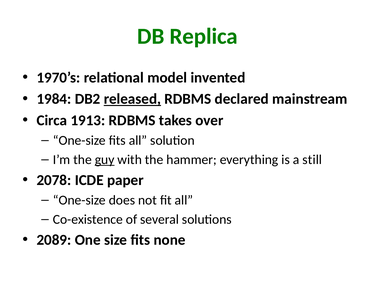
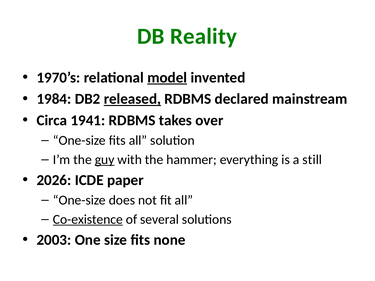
Replica: Replica -> Reality (204, 36)
model underline: none -> present (167, 78)
1913: 1913 -> 1941 (88, 121)
2078: 2078 -> 2026 (54, 180)
Co-existence underline: none -> present (88, 220)
2089: 2089 -> 2003 (54, 240)
